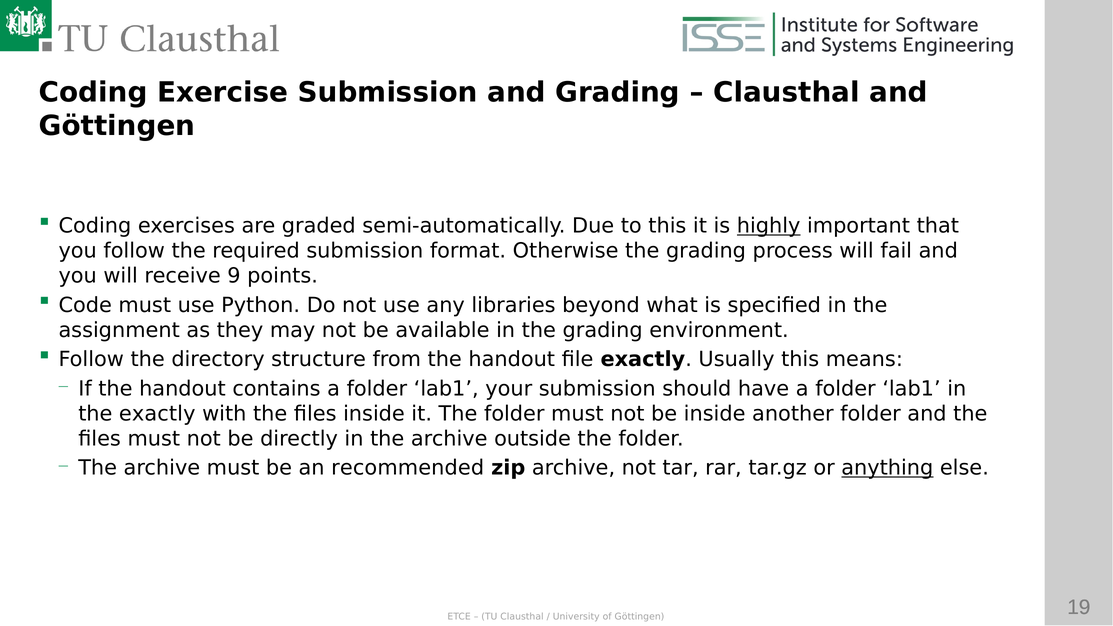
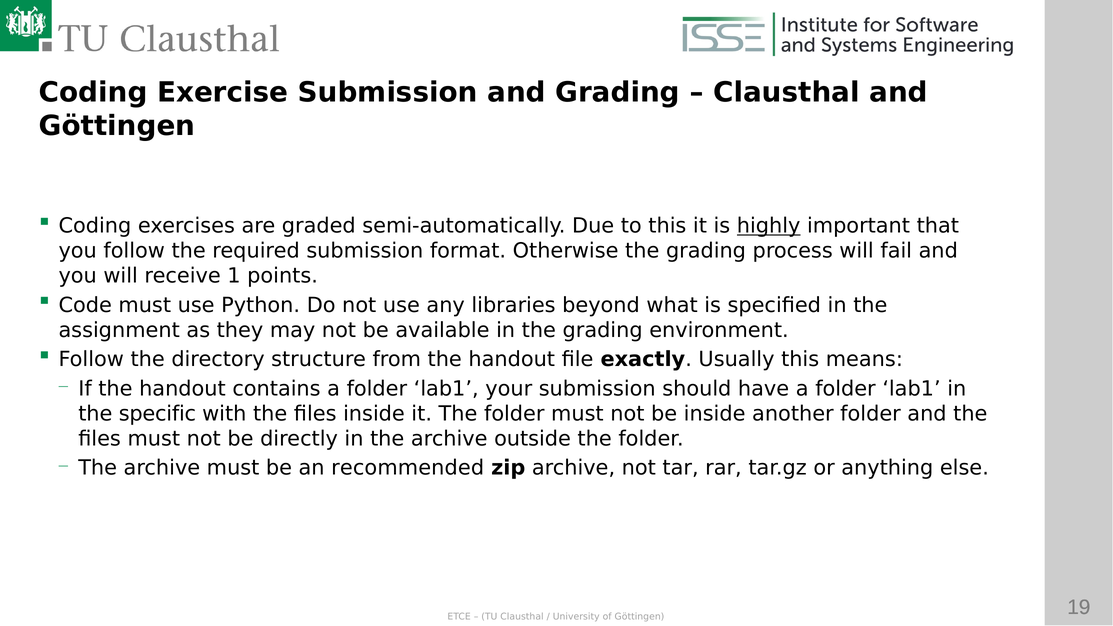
9: 9 -> 1 (234, 276)
the exactly: exactly -> specific (157, 414)
anything underline: present -> none (887, 468)
